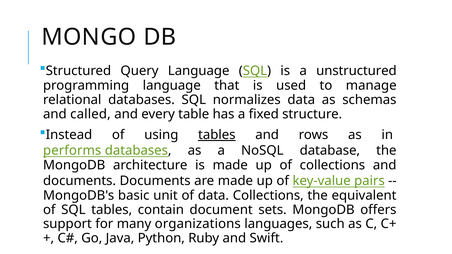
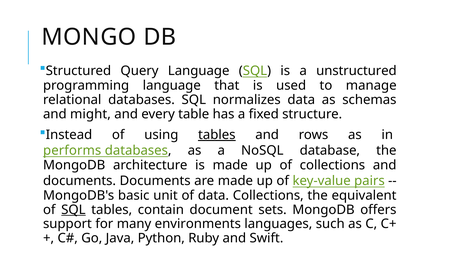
called: called -> might (90, 114)
SQL underline: none -> present (73, 210)
organizations: organizations -> environments (198, 224)
